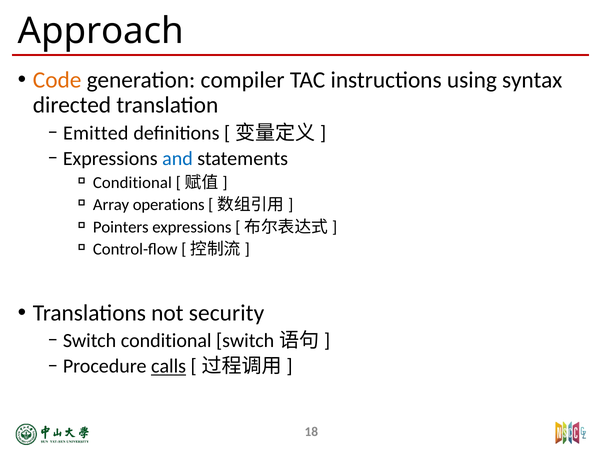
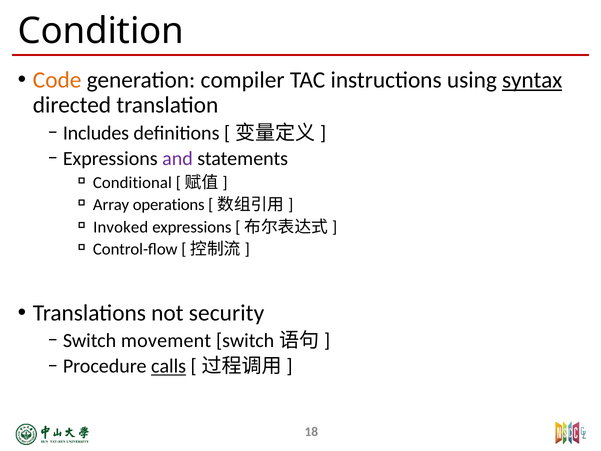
Approach: Approach -> Condition (101, 31)
syntax underline: none -> present (532, 80)
Emitted: Emitted -> Includes (96, 133)
and colour: blue -> purple (177, 159)
Pointers: Pointers -> Invoked (121, 227)
Switch conditional: conditional -> movement (166, 340)
